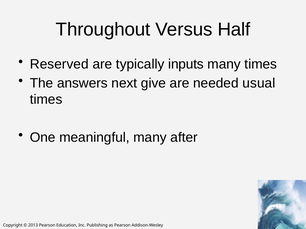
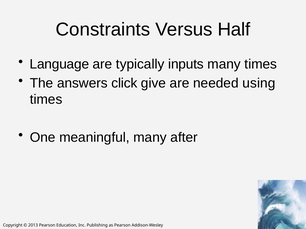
Throughout: Throughout -> Constraints (103, 30)
Reserved: Reserved -> Language (59, 64)
next: next -> click (124, 83)
usual: usual -> using (259, 83)
